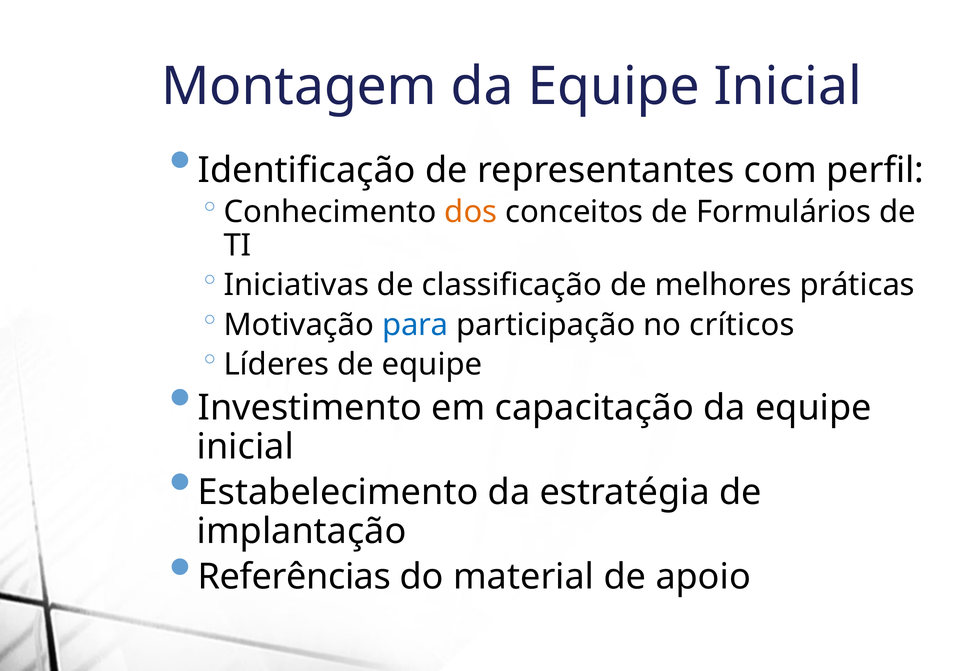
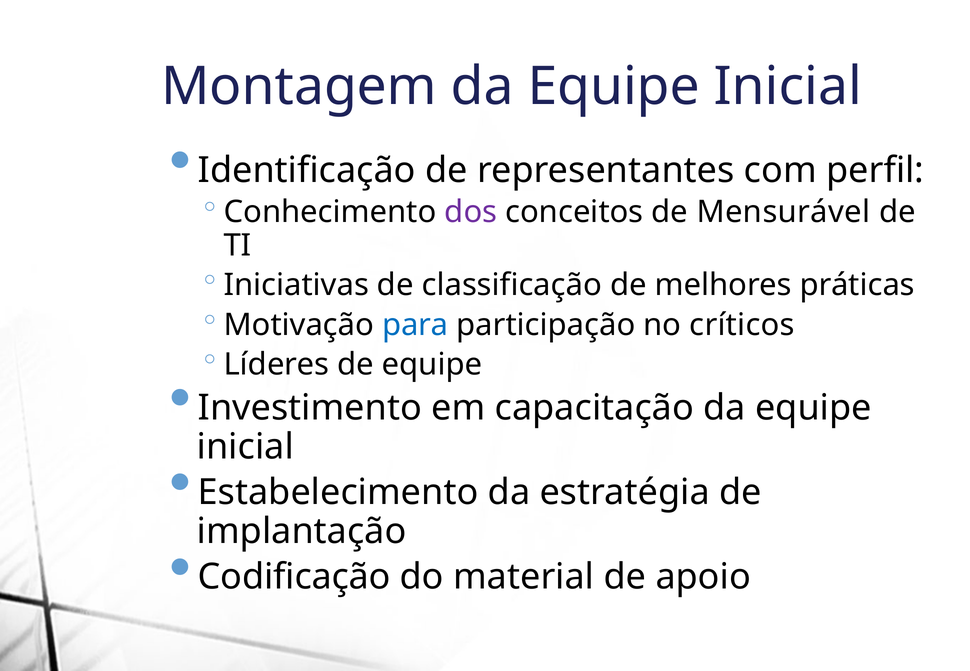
dos colour: orange -> purple (471, 212)
Formulários: Formulários -> Mensurável (783, 212)
Referências: Referências -> Codificação (294, 578)
